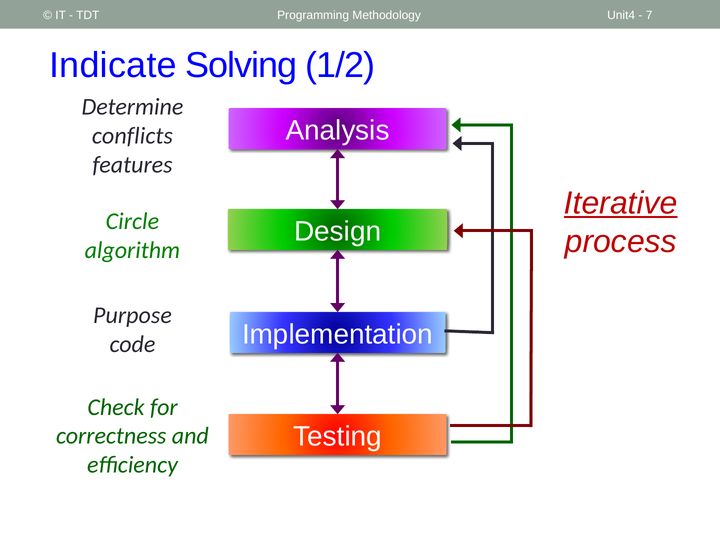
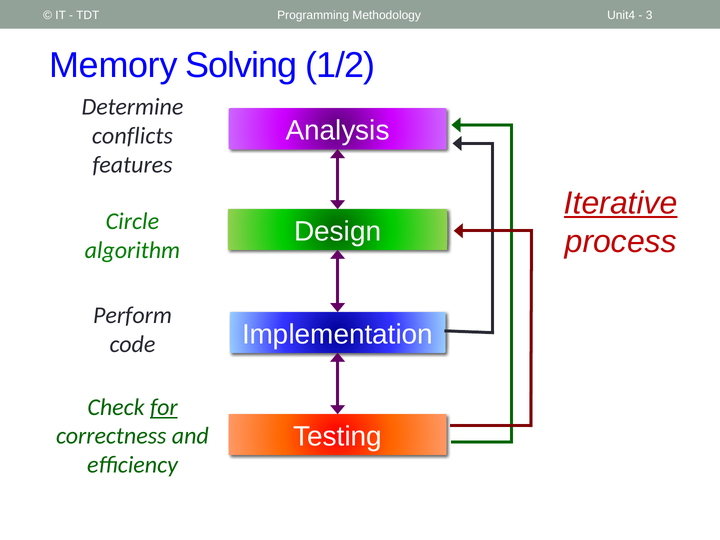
7: 7 -> 3 (649, 15)
Indicate: Indicate -> Memory (113, 65)
Purpose: Purpose -> Perform (132, 316)
for underline: none -> present (164, 407)
